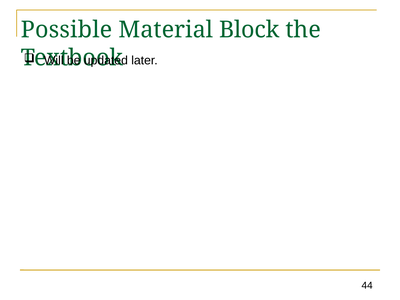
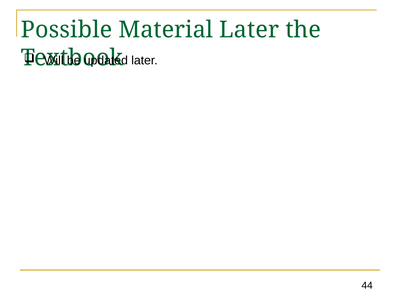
Material Block: Block -> Later (249, 30)
